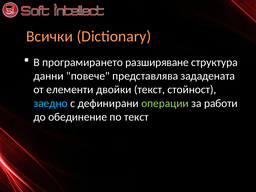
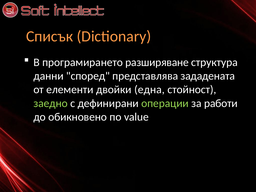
Всички: Всички -> Списък (50, 36)
повече: повече -> според (88, 76)
двойки текст: текст -> една (149, 90)
заедно colour: light blue -> light green (51, 103)
обединение: обединение -> обикновено (78, 117)
по текст: текст -> value (136, 117)
